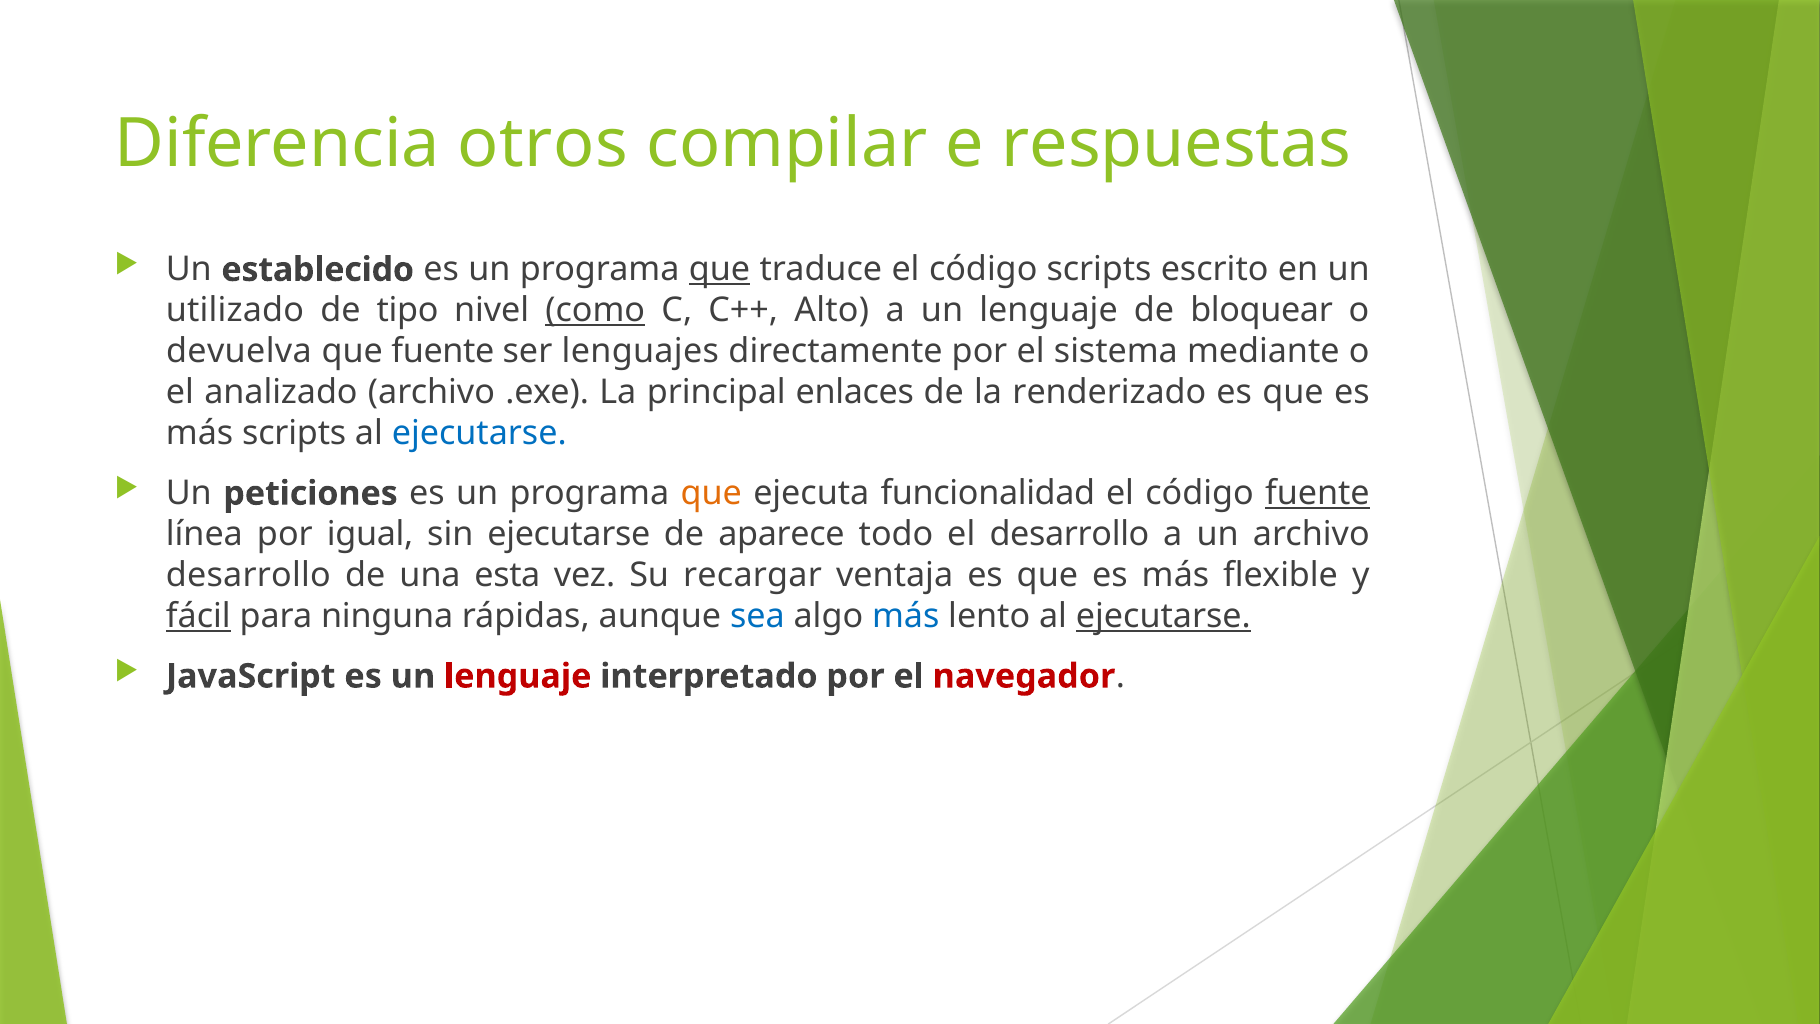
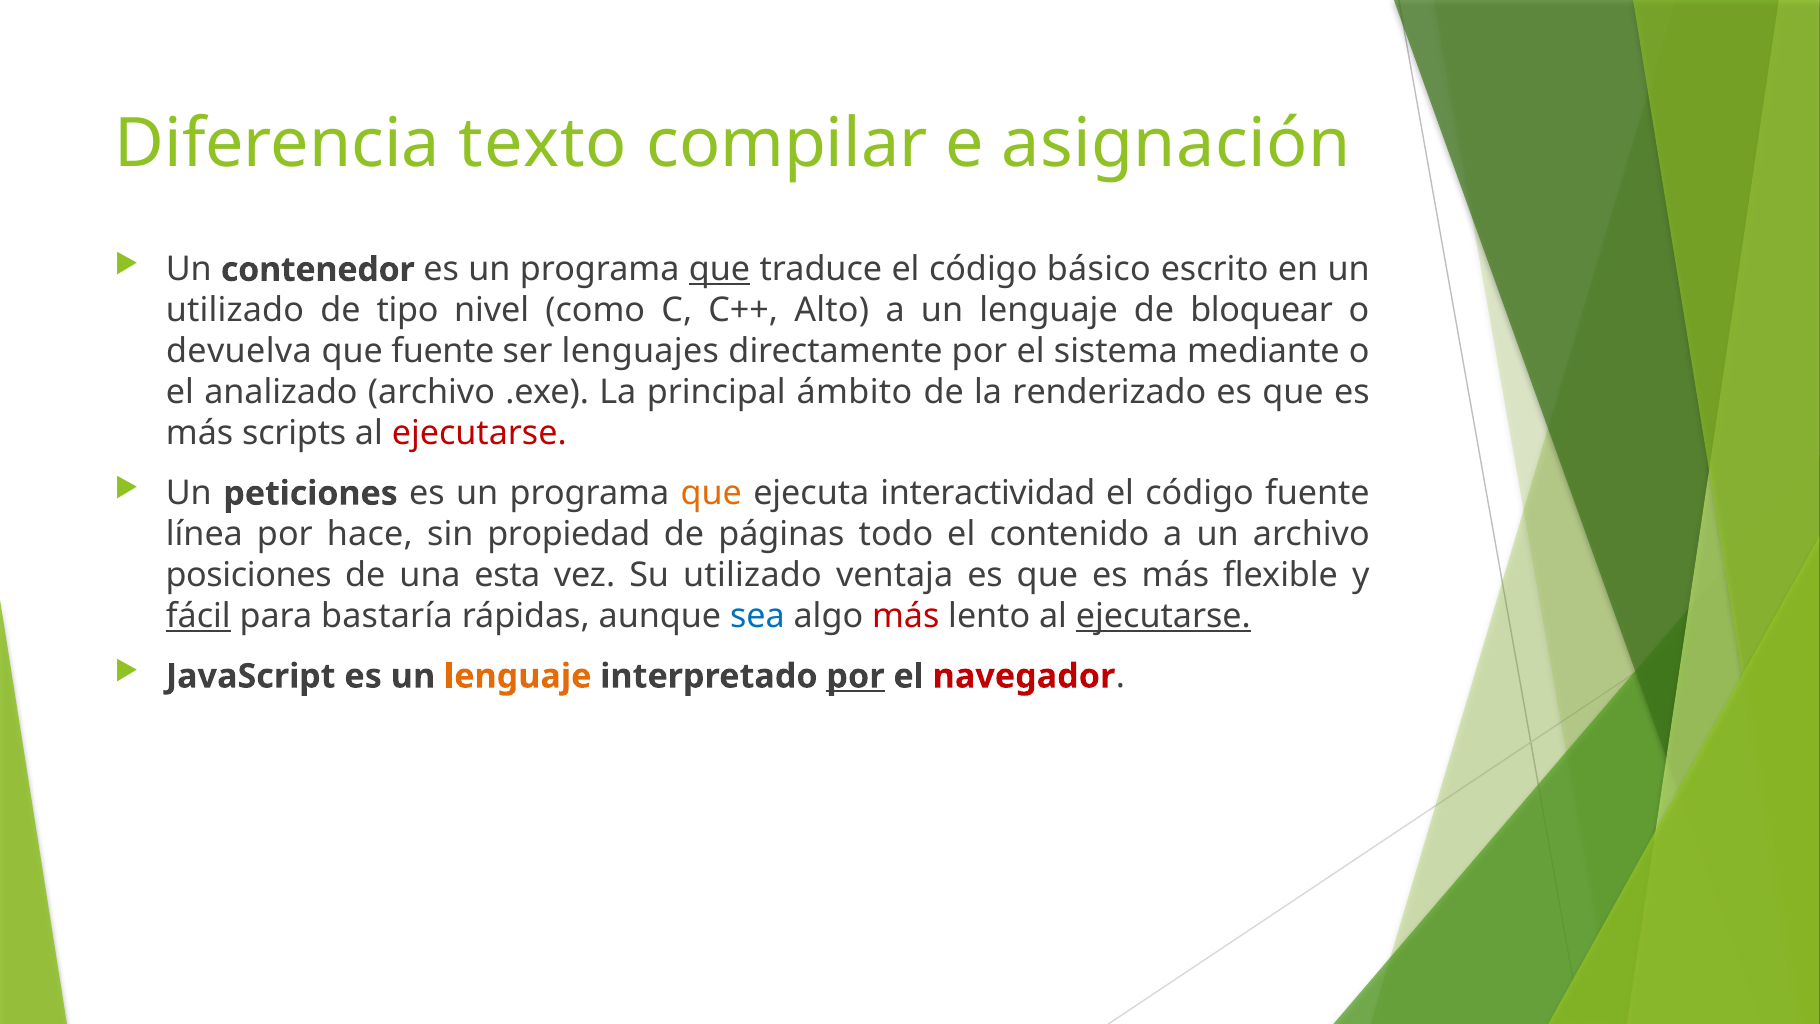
otros: otros -> texto (543, 144)
respuestas: respuestas -> asignación (1176, 144)
establecido: establecido -> contenedor (318, 270)
código scripts: scripts -> básico (1099, 270)
como underline: present -> none (595, 311)
enlaces: enlaces -> ámbito (854, 392)
ejecutarse colour: blue -> red (479, 433)
funcionalidad: funcionalidad -> interactividad (988, 493)
fuente underline: present -> none (1317, 493)
igual: igual -> hace (370, 534)
sin ejecutarse: ejecutarse -> propiedad (569, 534)
aparece: aparece -> páginas (781, 534)
el desarrollo: desarrollo -> contenido (1069, 534)
desarrollo: desarrollo -> posiciones (249, 575)
Su recargar: recargar -> utilizado (752, 575)
ninguna: ninguna -> bastaría (387, 616)
más colour: blue -> red (906, 616)
lenguaje colour: red -> orange (518, 676)
por underline: none -> present (855, 676)
